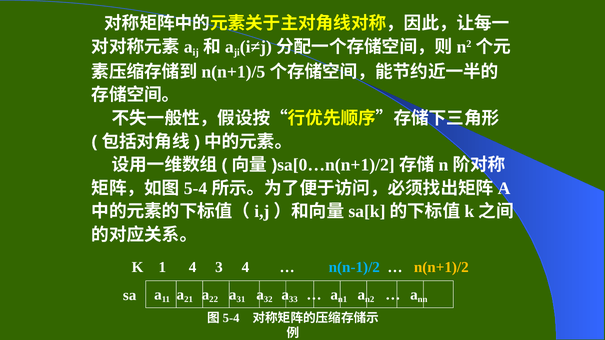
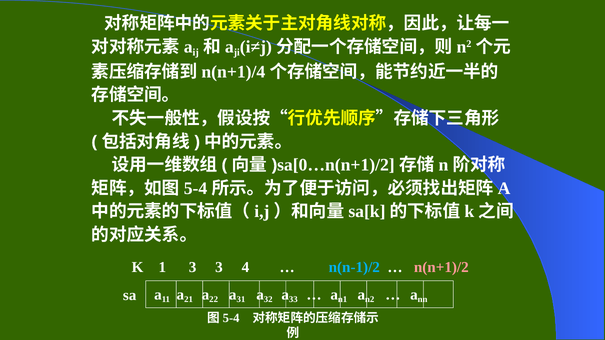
n(n+1)/5: n(n+1)/5 -> n(n+1)/4 (233, 72)
1 4: 4 -> 3 (193, 268)
n(n+1)/2 colour: yellow -> pink (441, 268)
